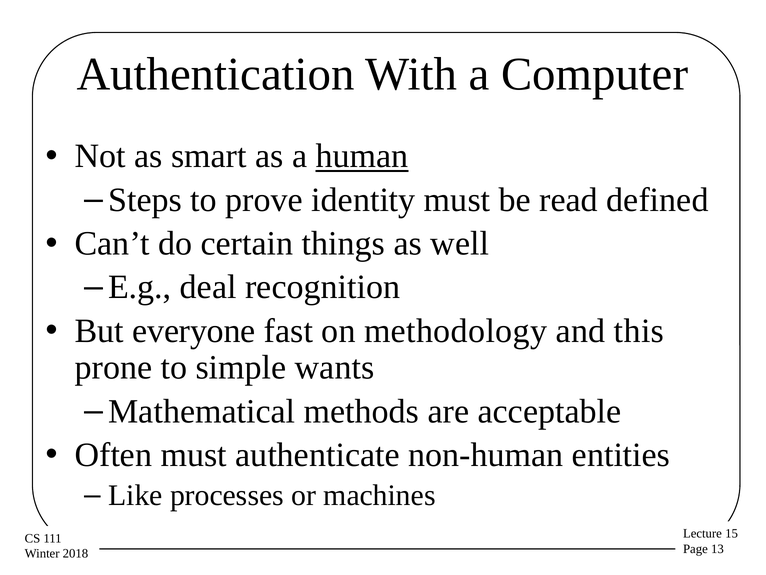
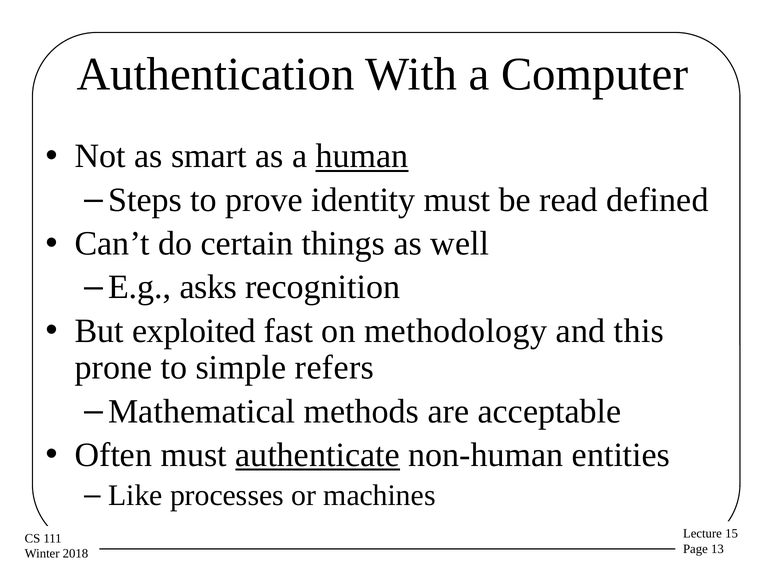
deal: deal -> asks (208, 287)
everyone: everyone -> exploited (194, 331)
wants: wants -> refers (334, 367)
authenticate underline: none -> present (318, 455)
